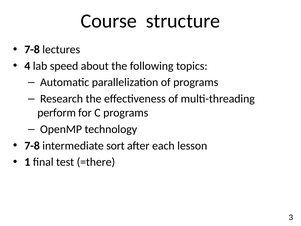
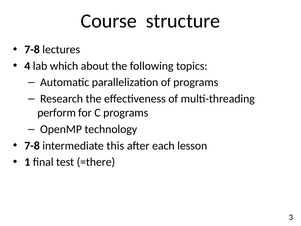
speed: speed -> which (64, 66)
sort: sort -> this (115, 146)
